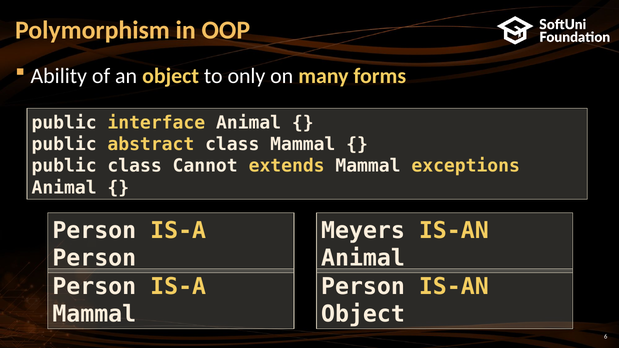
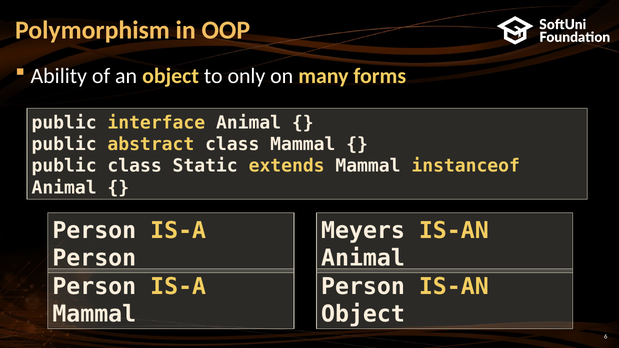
Cannot: Cannot -> Static (205, 166)
exceptions: exceptions -> instanceof (466, 166)
